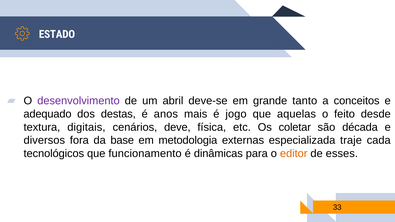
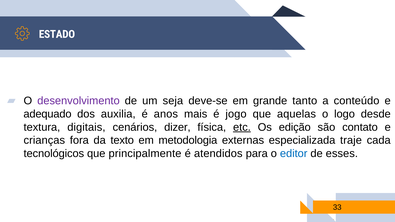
abril: abril -> seja (173, 101)
conceitos: conceitos -> conteúdo (357, 101)
destas: destas -> auxilia (118, 114)
feito: feito -> logo (345, 114)
deve: deve -> dizer (177, 127)
etc underline: none -> present (242, 127)
coletar: coletar -> edição (295, 127)
década: década -> contato (360, 127)
diversos: diversos -> crianças (44, 140)
base: base -> texto (122, 140)
funcionamento: funcionamento -> principalmente (145, 154)
dinâmicas: dinâmicas -> atendidos (218, 154)
editor colour: orange -> blue (294, 154)
